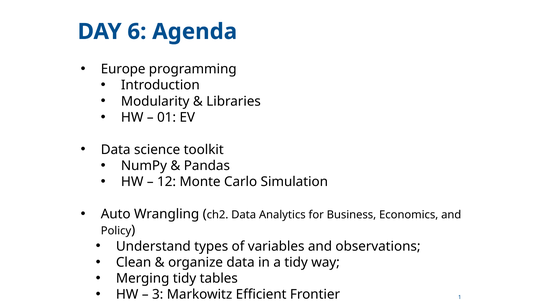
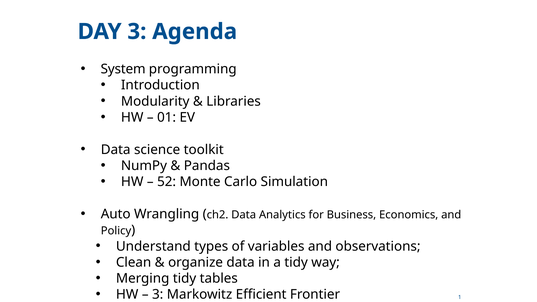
DAY 6: 6 -> 3 (137, 32)
Europe: Europe -> System (123, 69)
12: 12 -> 52 (167, 182)
